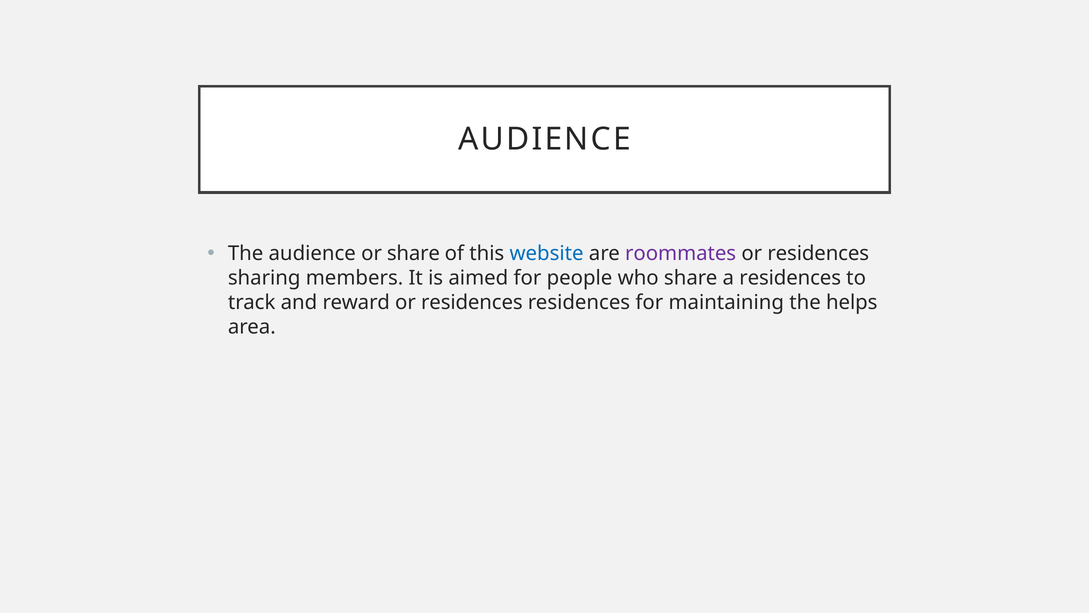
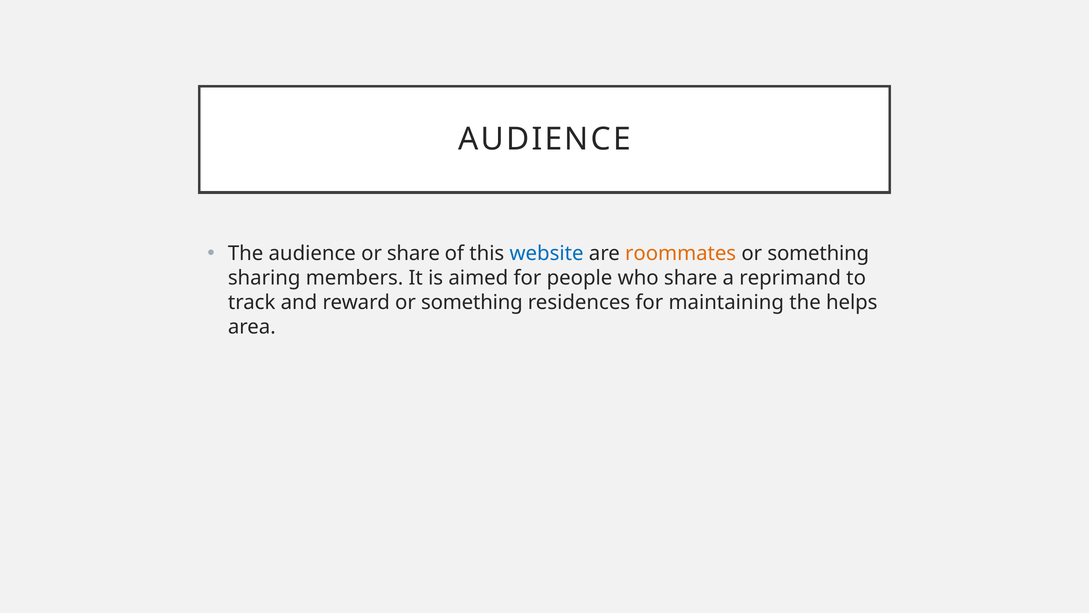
roommates colour: purple -> orange (681, 253)
residences: residences -> something (818, 253)
a residences: residences -> reprimand (790, 278)
reward or residences: residences -> something (472, 302)
